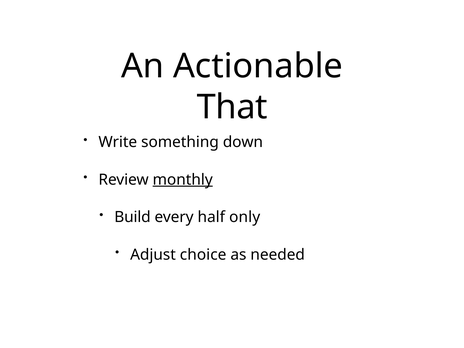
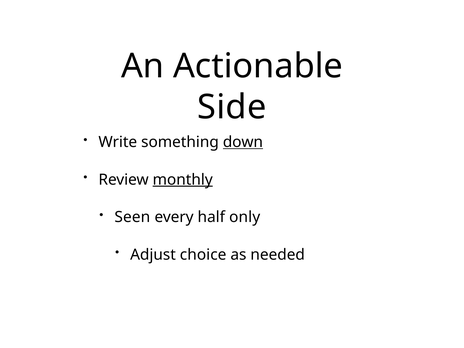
That: That -> Side (232, 107)
down underline: none -> present (243, 142)
Build: Build -> Seen (132, 217)
